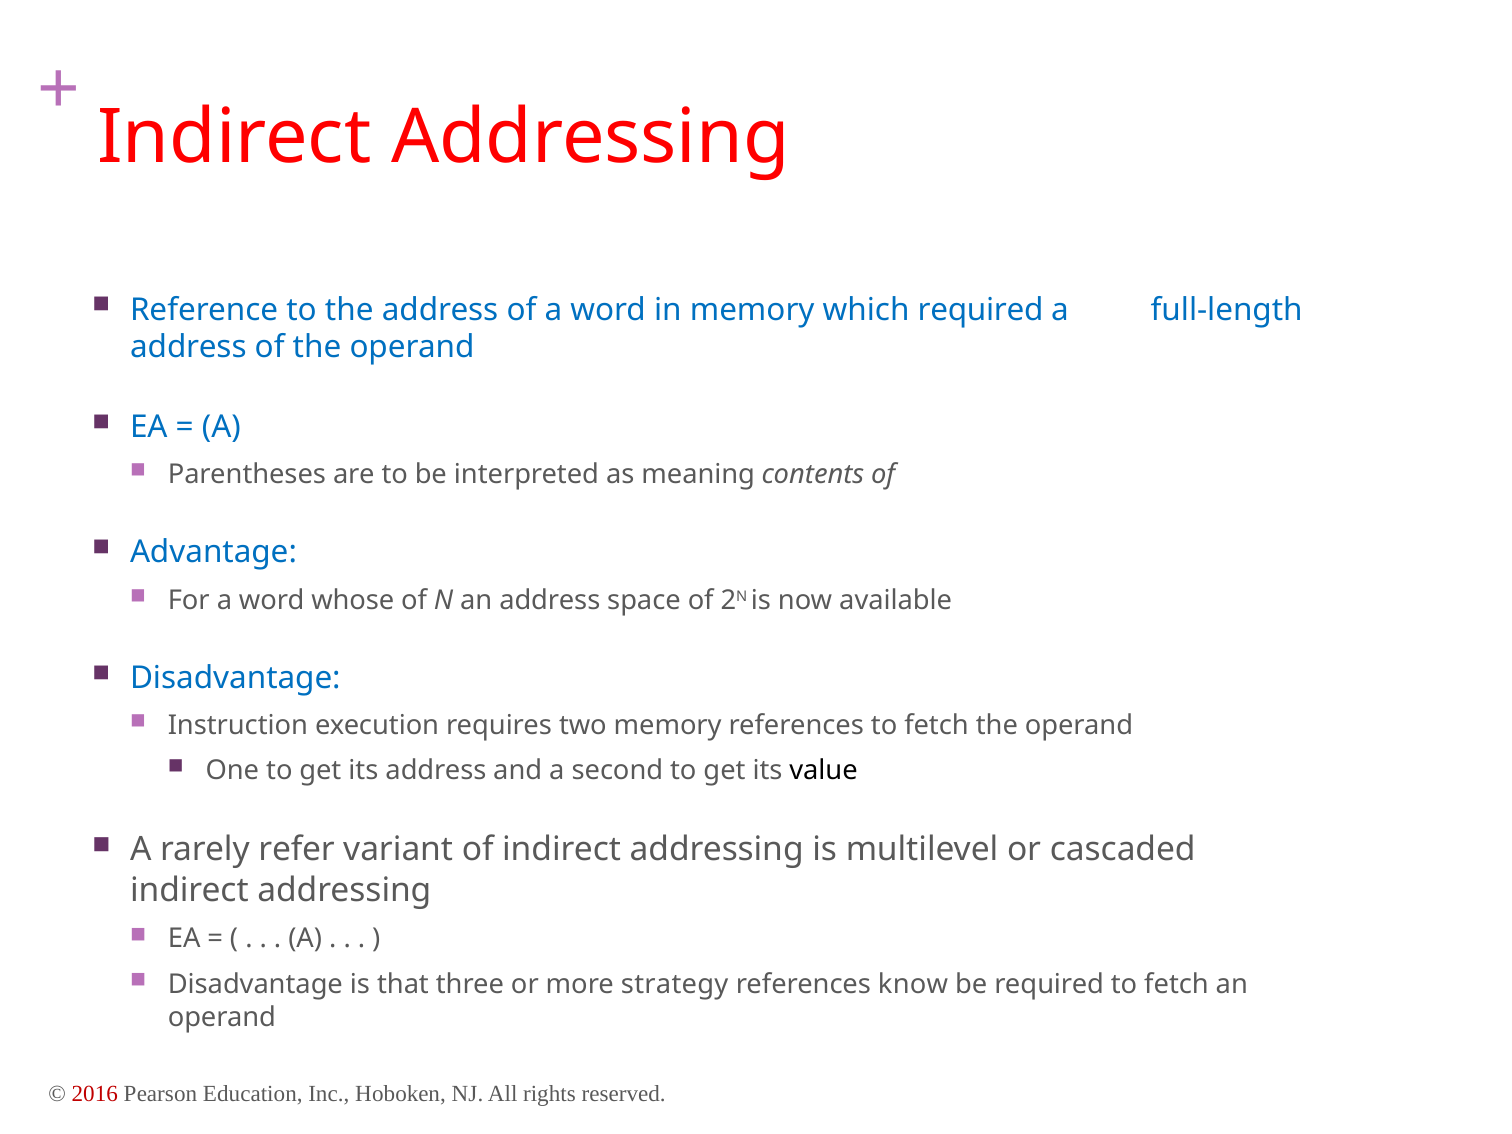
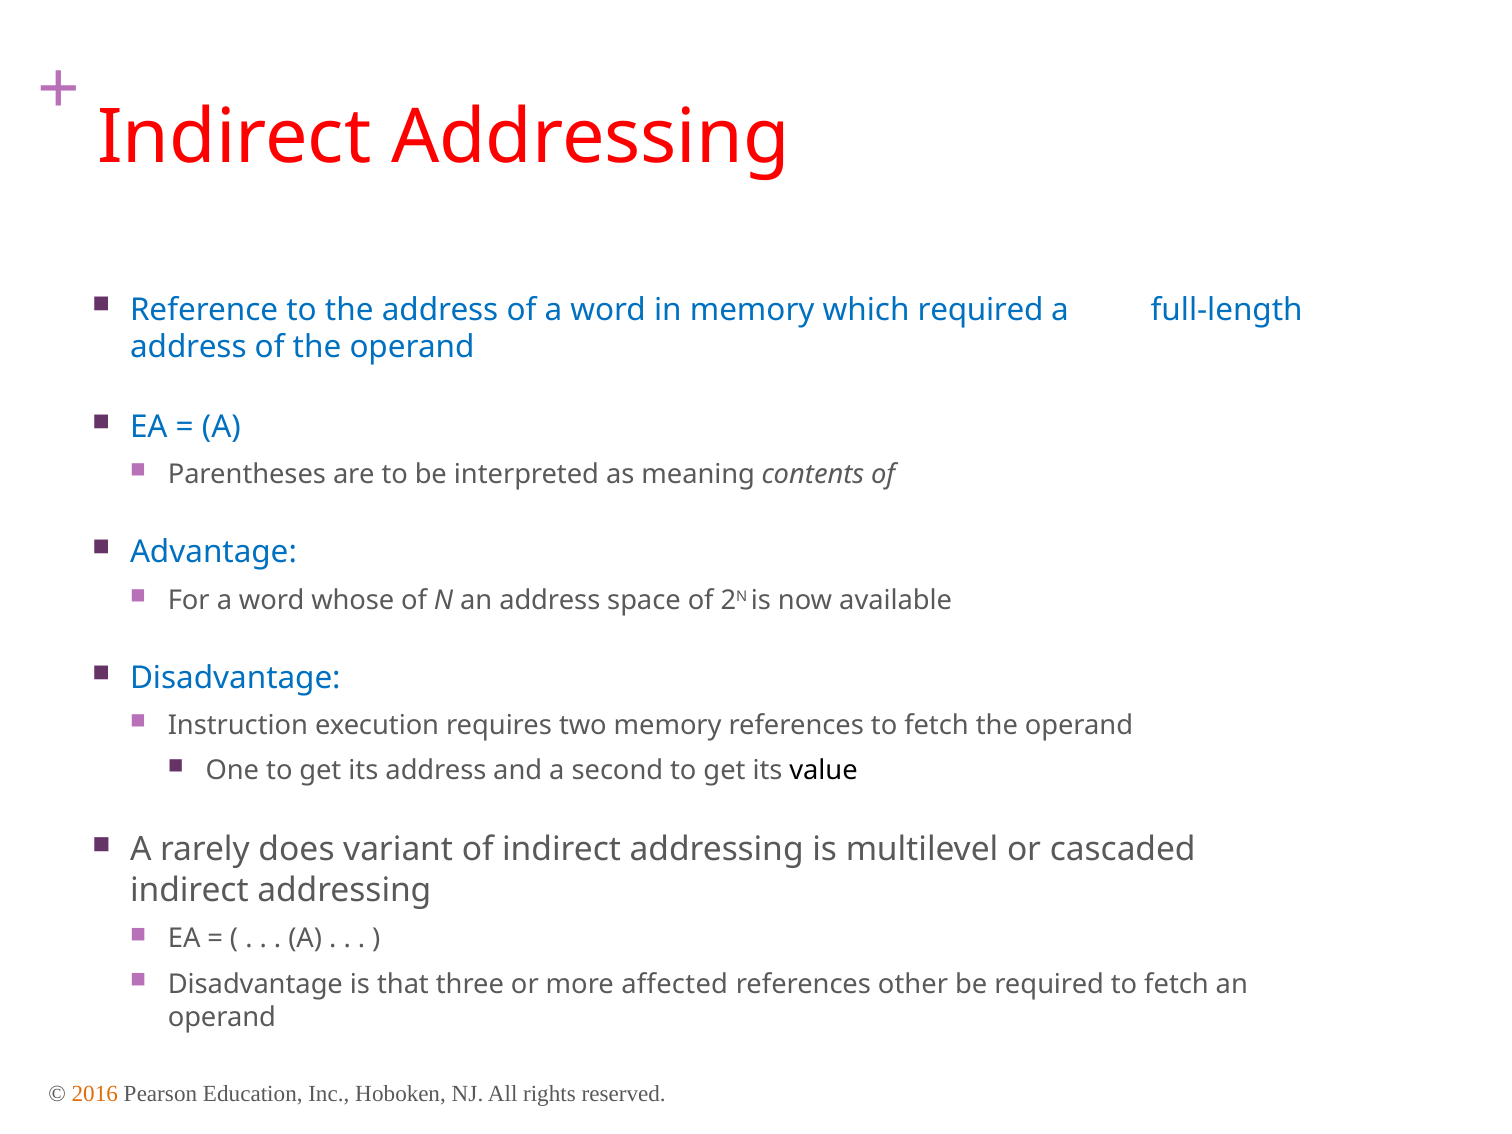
refer: refer -> does (296, 850)
strategy: strategy -> affected (675, 984)
know: know -> other (913, 984)
2016 colour: red -> orange (95, 1094)
